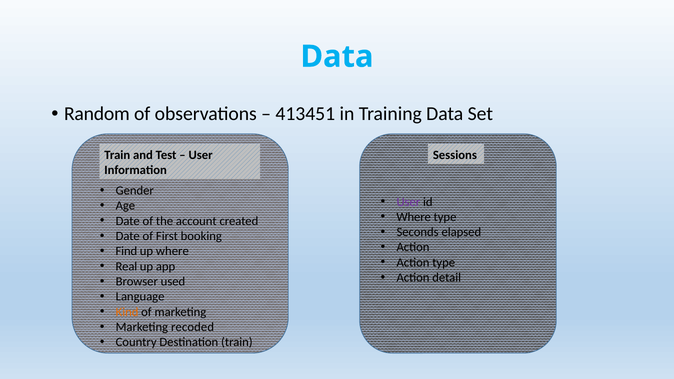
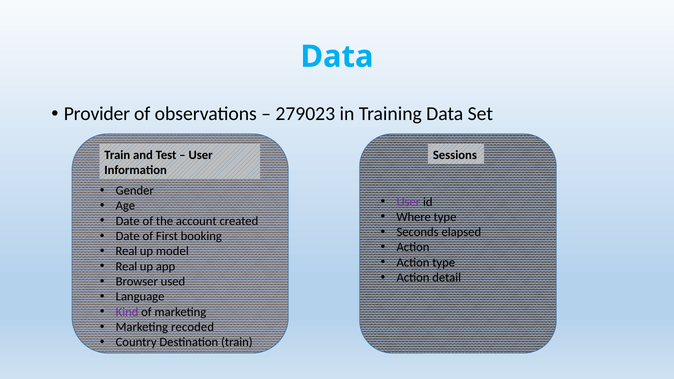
Random: Random -> Provider (97, 114)
413451: 413451 -> 279023 (305, 114)
Find: Find -> Real (126, 251)
up where: where -> model (172, 251)
Kind colour: orange -> purple (127, 312)
